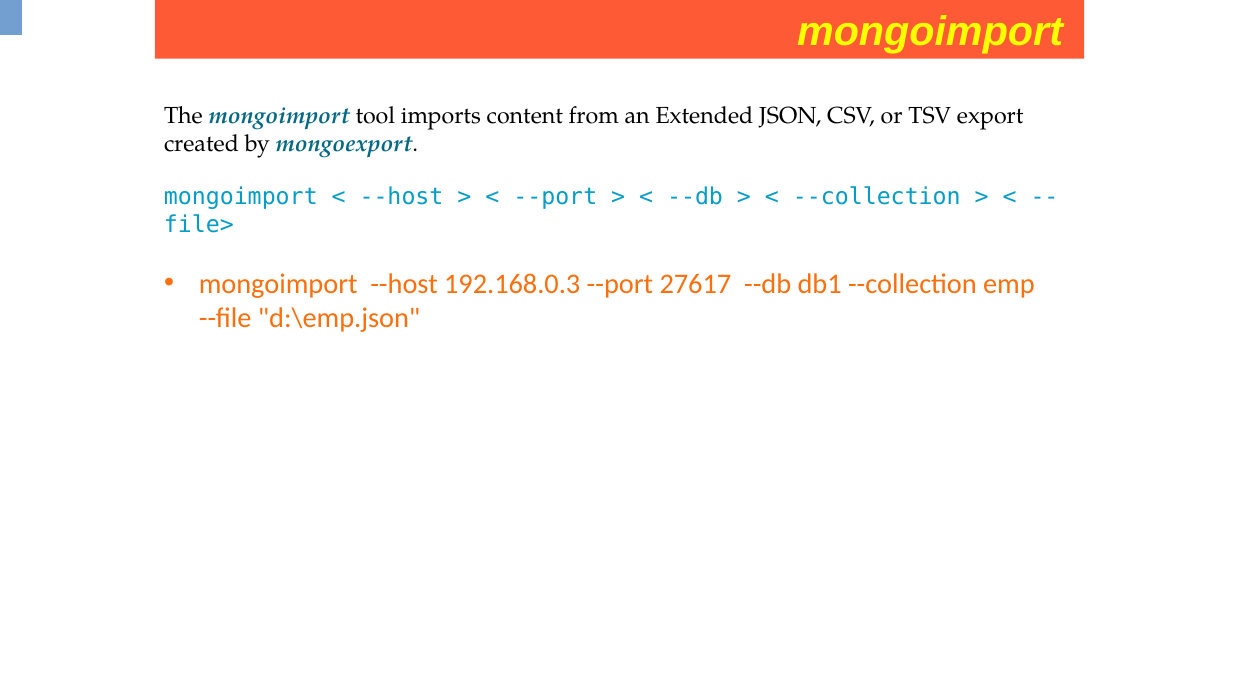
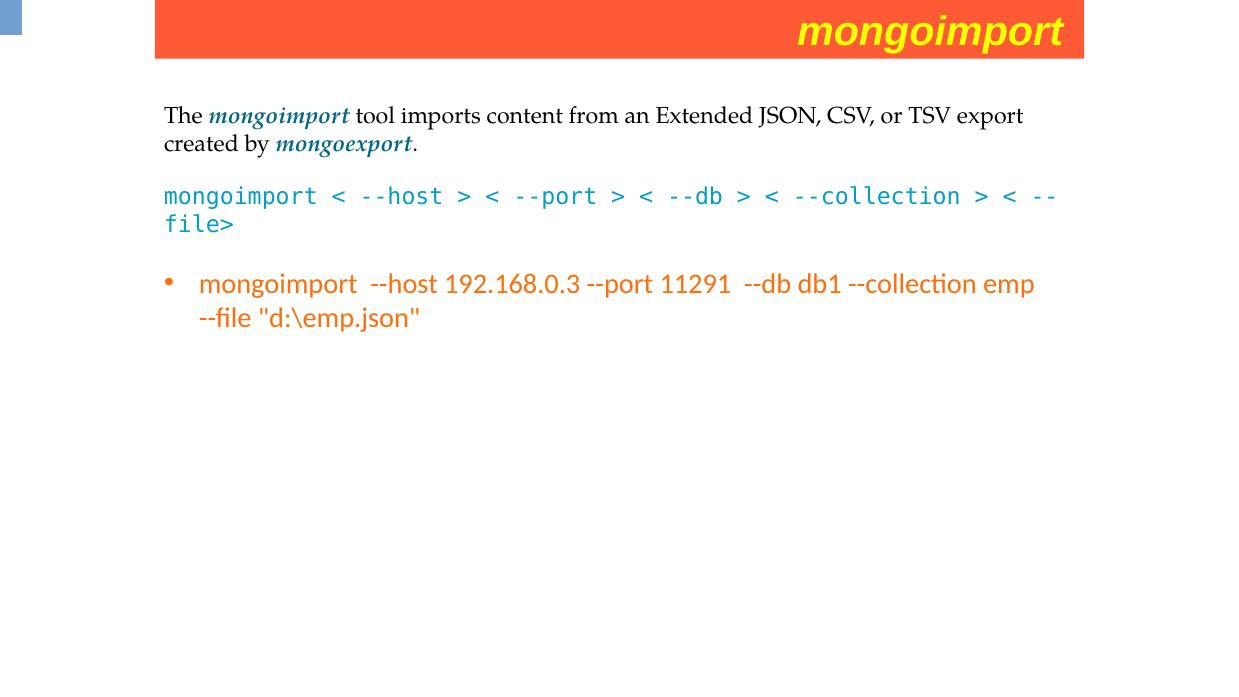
27617: 27617 -> 11291 (695, 284)
